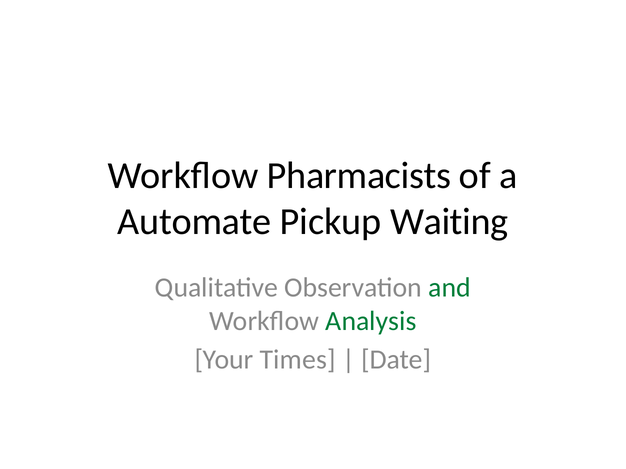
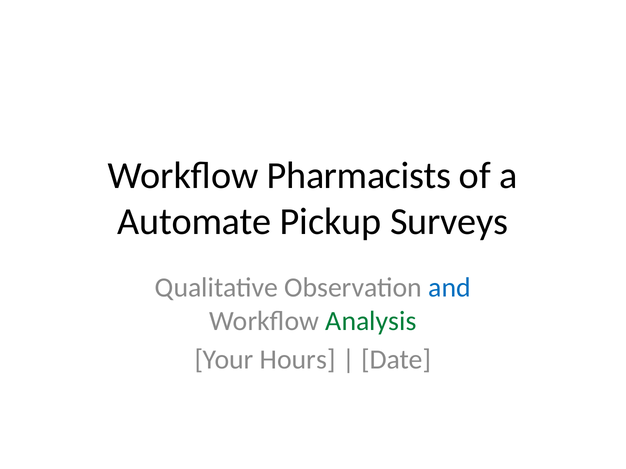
Waiting: Waiting -> Surveys (449, 222)
and colour: green -> blue (449, 288)
Times: Times -> Hours (298, 360)
